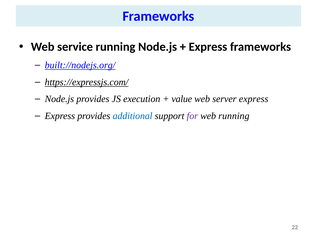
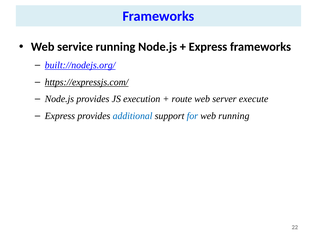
value: value -> route (182, 99)
server express: express -> execute (254, 99)
for colour: purple -> blue (192, 116)
